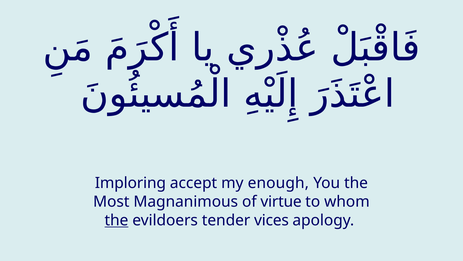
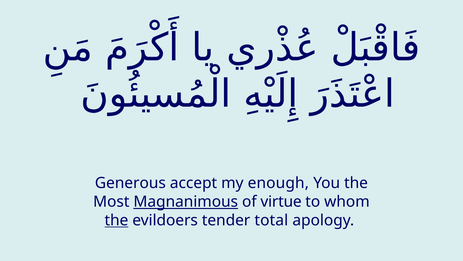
Imploring: Imploring -> Generous (130, 183)
Magnanimous underline: none -> present (186, 201)
vices: vices -> total (271, 220)
